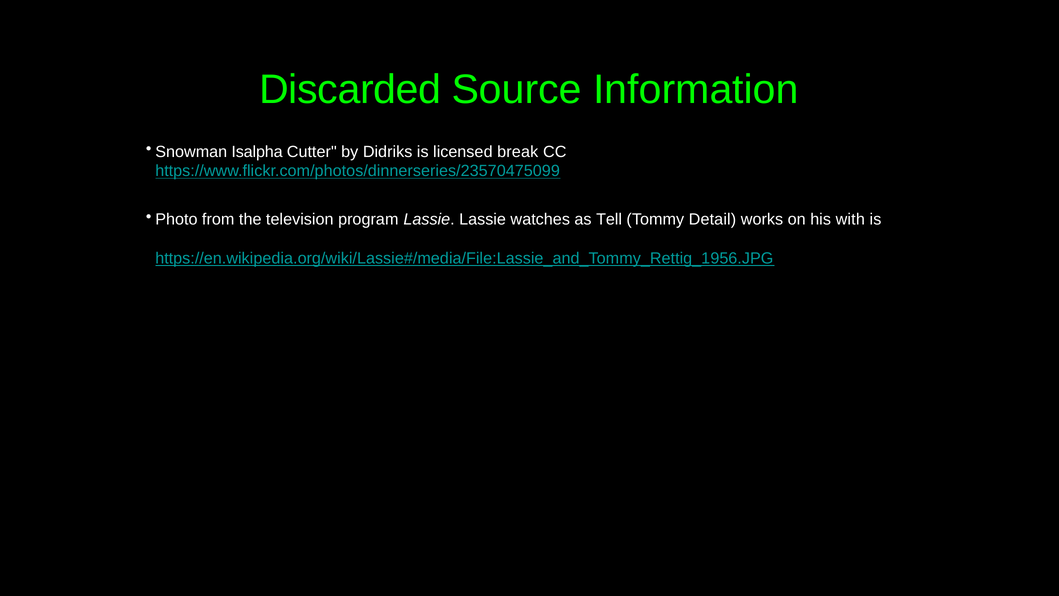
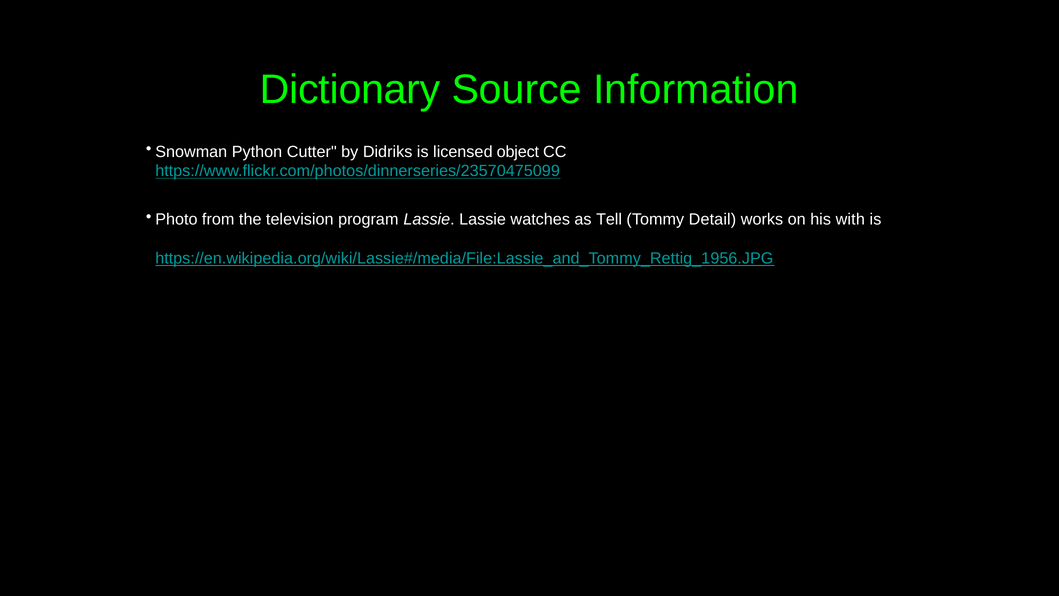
Discarded: Discarded -> Dictionary (350, 89)
Isalpha: Isalpha -> Python (257, 152)
break: break -> object (518, 152)
